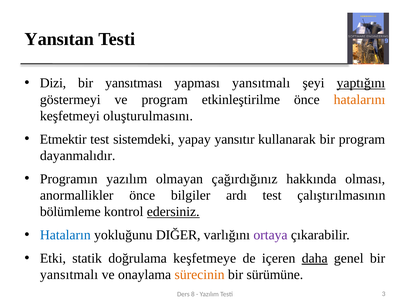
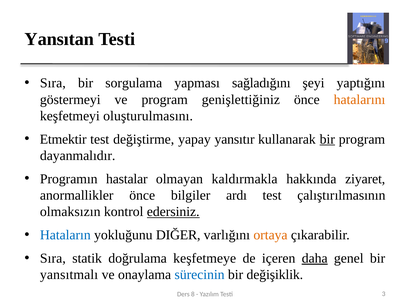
Dizi: Dizi -> Sıra (53, 83)
yansıtması: yansıtması -> sorgulama (134, 83)
yapması yansıtmalı: yansıtmalı -> sağladığını (261, 83)
yaptığını underline: present -> none (361, 83)
etkinleştirilme: etkinleştirilme -> genişlettiğiniz (241, 99)
sistemdeki: sistemdeki -> değiştirme (144, 139)
bir underline: none -> present (327, 139)
Programın yazılım: yazılım -> hastalar (127, 179)
çağırdığınız: çağırdığınız -> kaldırmakla (245, 179)
olması: olması -> ziyaret (365, 179)
bölümleme: bölümleme -> olmaksızın (70, 211)
ortaya colour: purple -> orange (271, 235)
Etki: Etki -> Sıra (53, 258)
sürecinin colour: orange -> blue (200, 274)
sürümüne: sürümüne -> değişiklik (275, 274)
